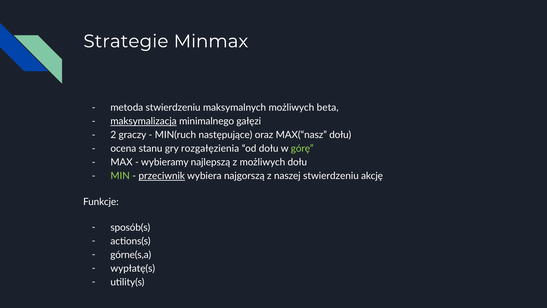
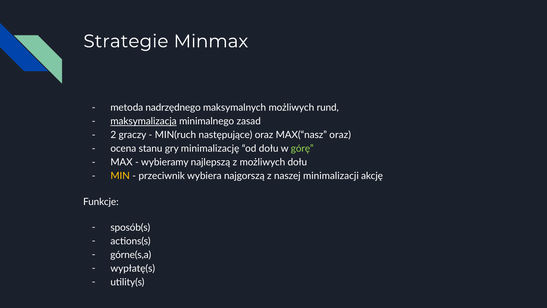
metoda stwierdzeniu: stwierdzeniu -> nadrzędnego (173, 108)
beta: beta -> rund (328, 108)
gałęzi: gałęzi -> zasad (249, 121)
MAX(“nasz dołu: dołu -> oraz (340, 135)
rozgałęzienia: rozgałęzienia -> minimalizację (210, 149)
MIN colour: light green -> yellow (120, 176)
przeciwnik underline: present -> none (162, 176)
naszej stwierdzeniu: stwierdzeniu -> minimalizacji (331, 176)
